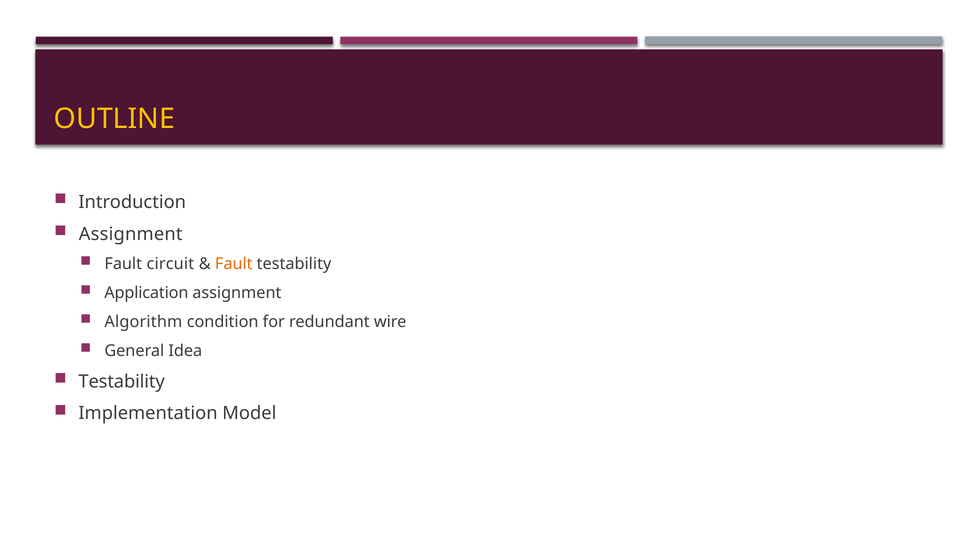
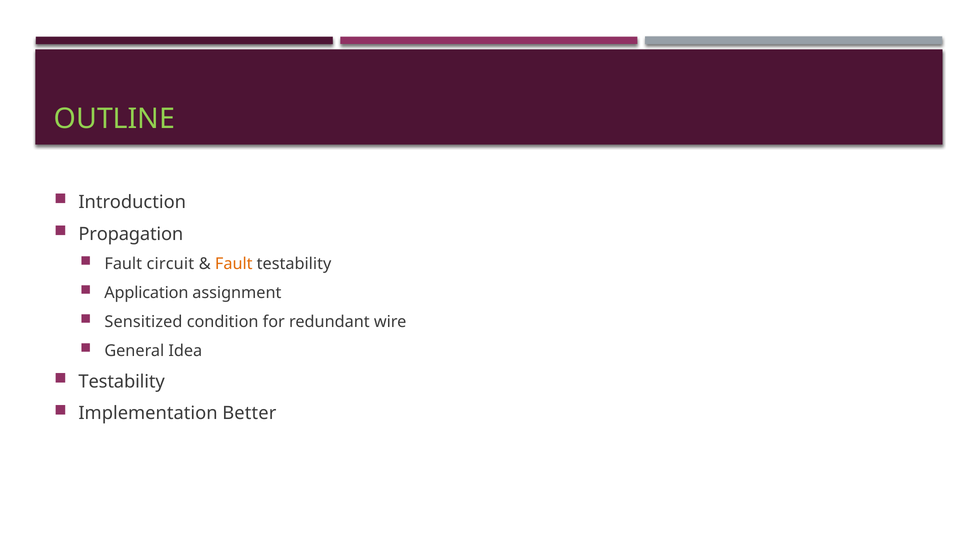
OUTLINE colour: yellow -> light green (114, 119)
Assignment: Assignment -> Propagation (131, 234)
Algorithm: Algorithm -> Sensitized (143, 322)
Model: Model -> Better (249, 413)
